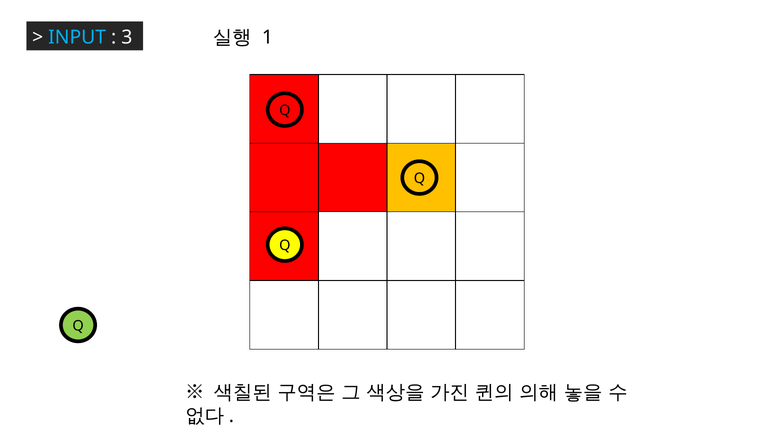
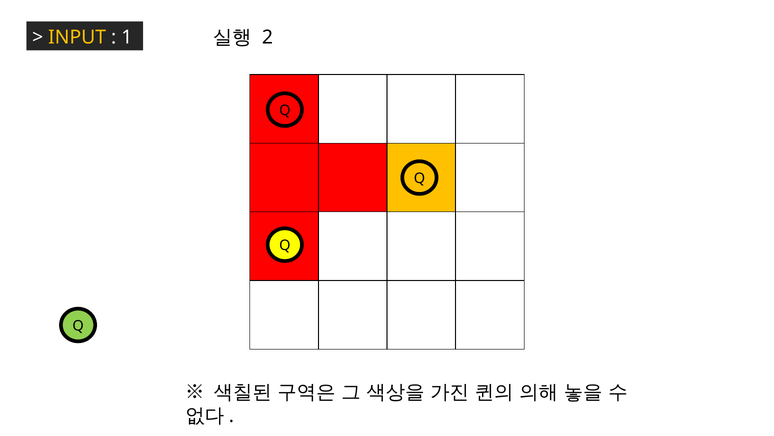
1: 1 -> 2 (267, 37)
INPUT colour: light blue -> yellow (77, 37)
3: 3 -> 1 (127, 37)
